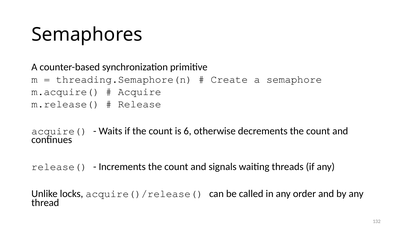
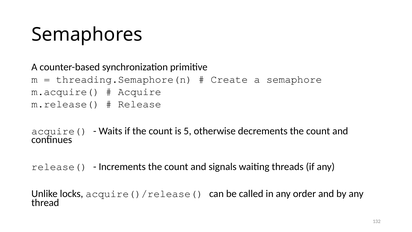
6: 6 -> 5 (188, 131)
